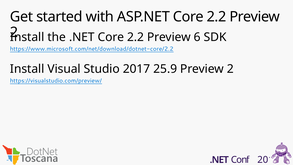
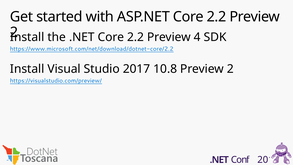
6: 6 -> 4 (197, 37)
25.9: 25.9 -> 10.8 (165, 69)
